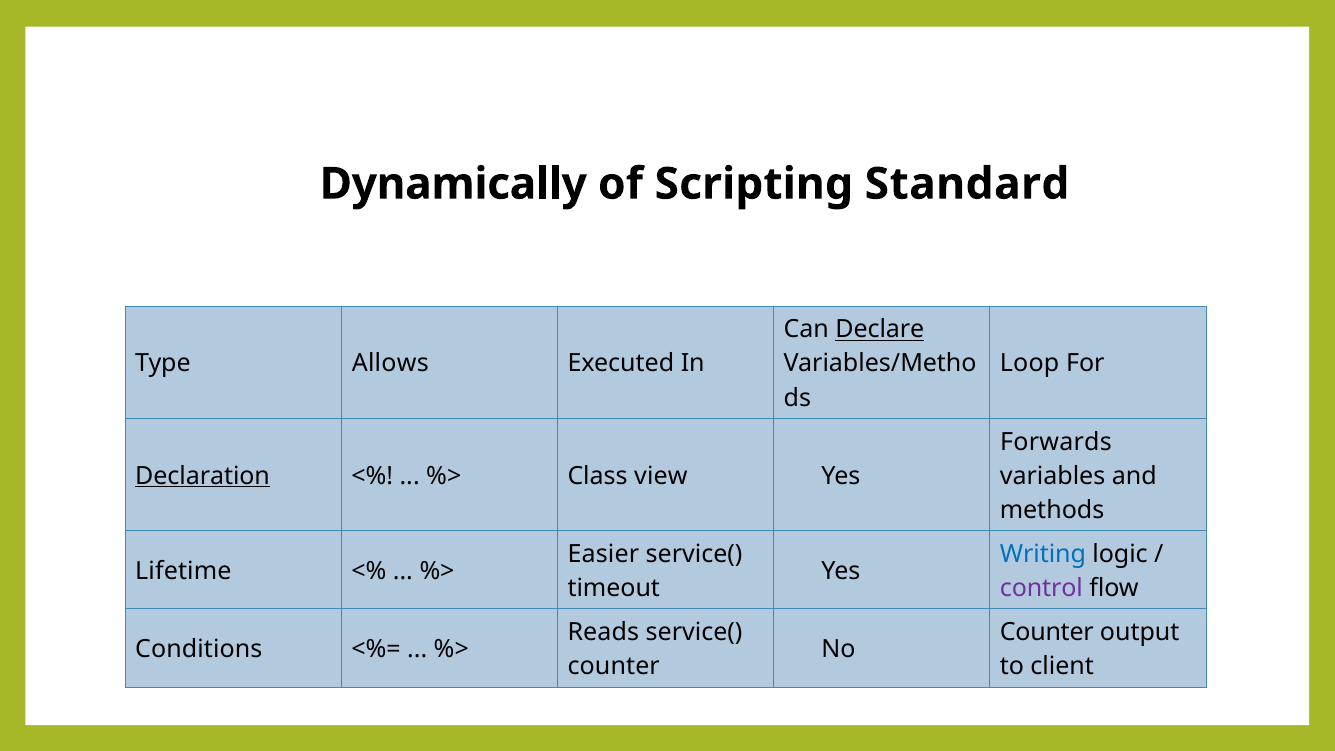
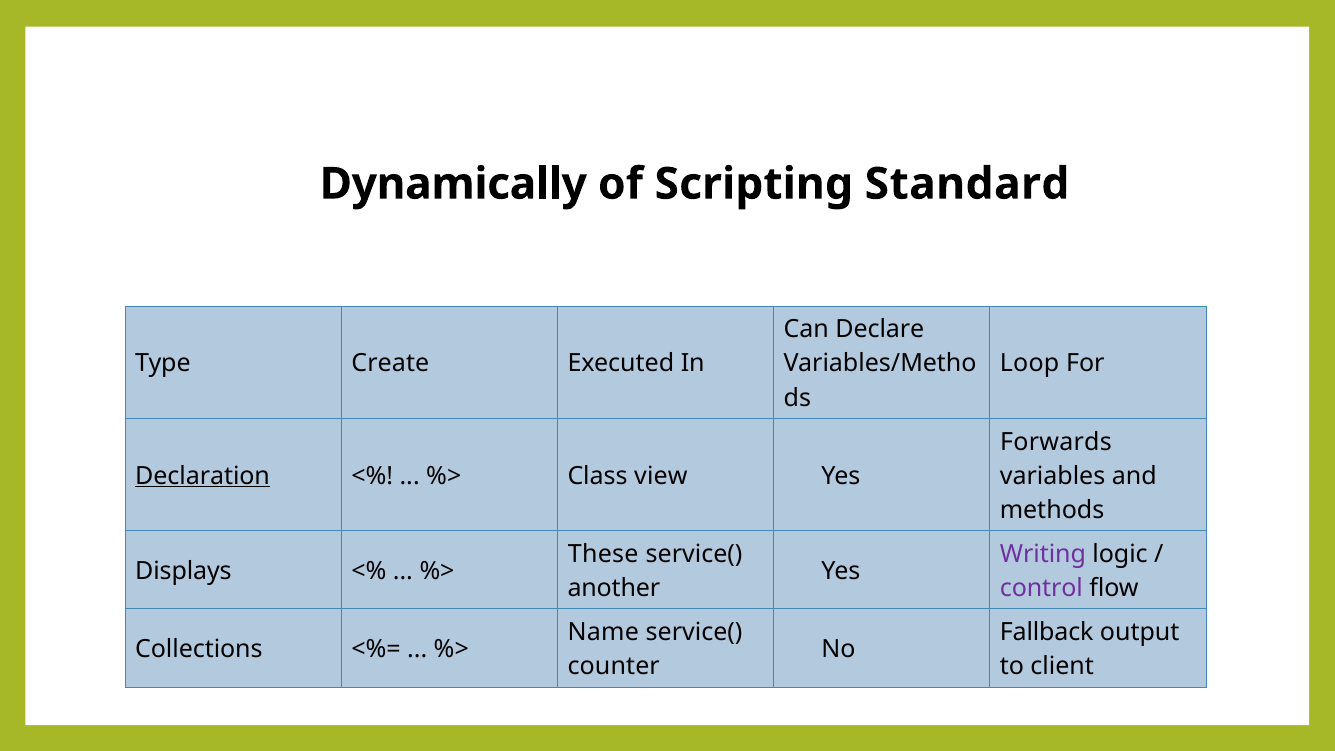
Declare underline: present -> none (880, 330)
Allows: Allows -> Create (390, 364)
Easier: Easier -> These (603, 554)
Writing colour: blue -> purple (1043, 554)
Lifetime: Lifetime -> Displays (183, 571)
timeout: timeout -> another (614, 588)
Reads: Reads -> Name (603, 632)
Counter: Counter -> Fallback (1047, 632)
Conditions: Conditions -> Collections (199, 649)
